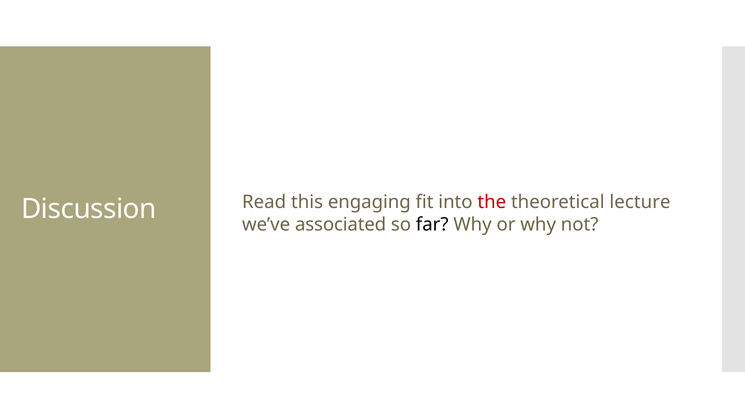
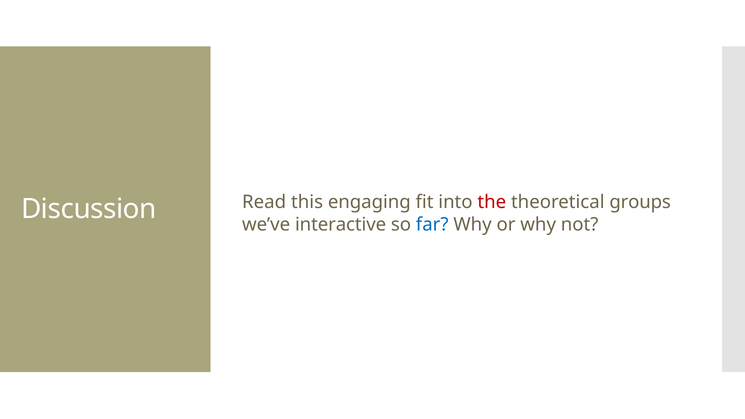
lecture: lecture -> groups (640, 202)
associated: associated -> interactive (341, 225)
far colour: black -> blue (432, 225)
